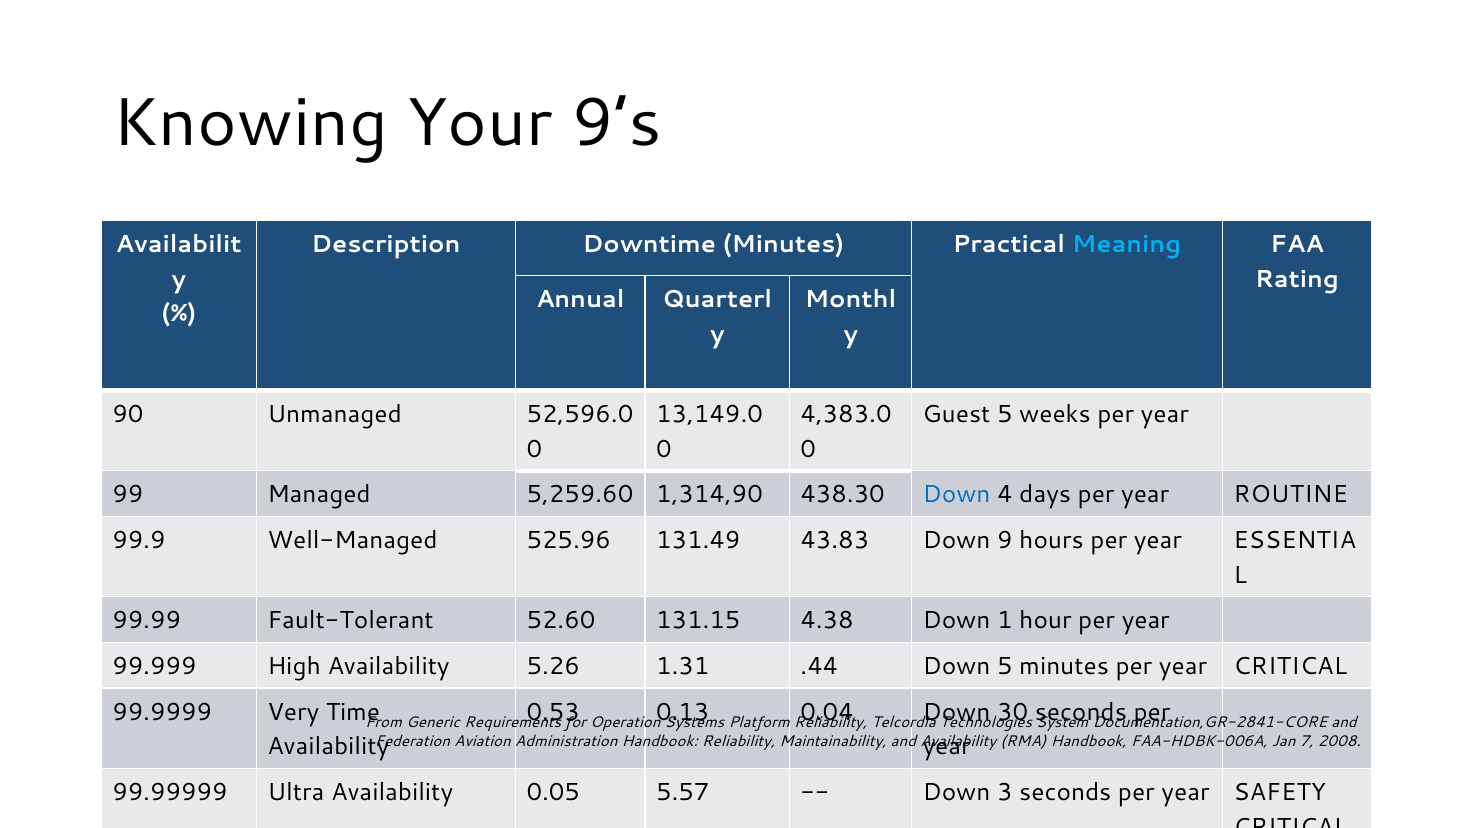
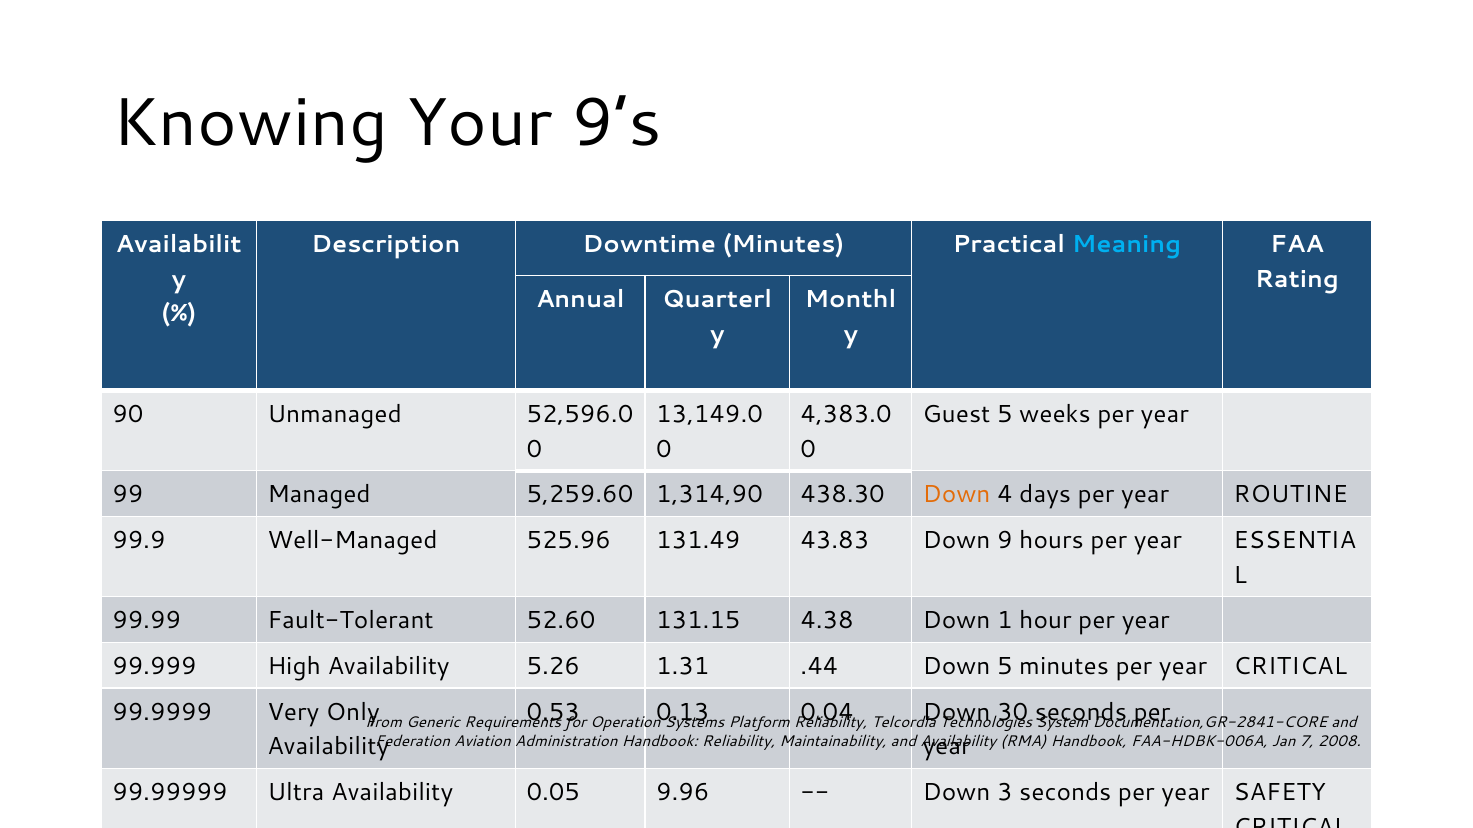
Down colour: blue -> orange (957, 495)
Time: Time -> Only (353, 713)
5.57: 5.57 -> 9.96 (683, 793)
